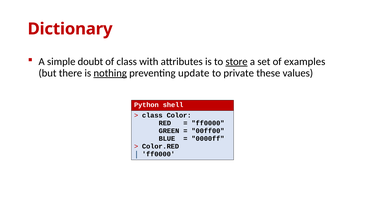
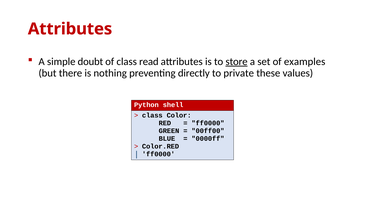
Dictionary: Dictionary -> Attributes (70, 29)
with: with -> read (149, 62)
nothing underline: present -> none (110, 73)
update: update -> directly (194, 73)
